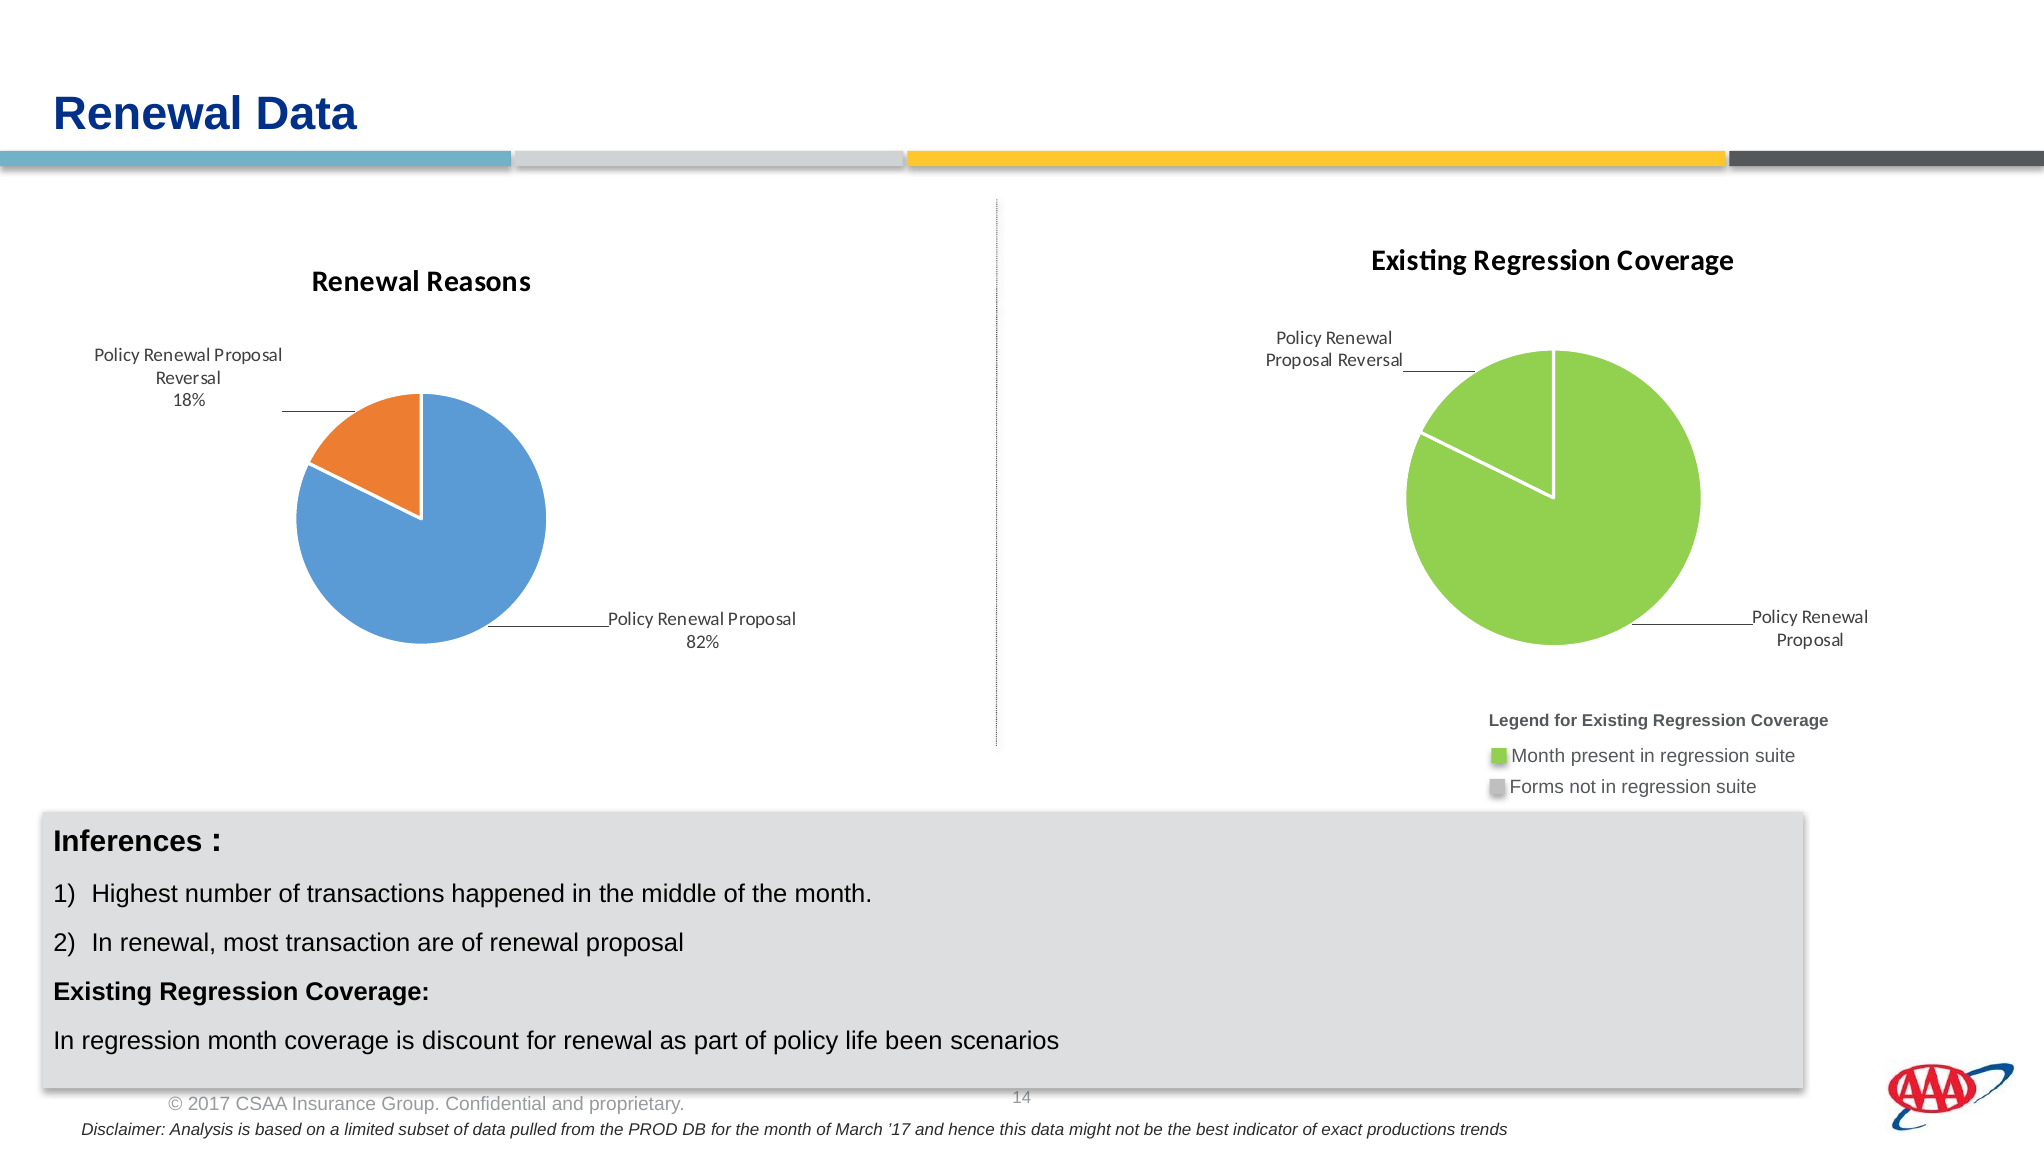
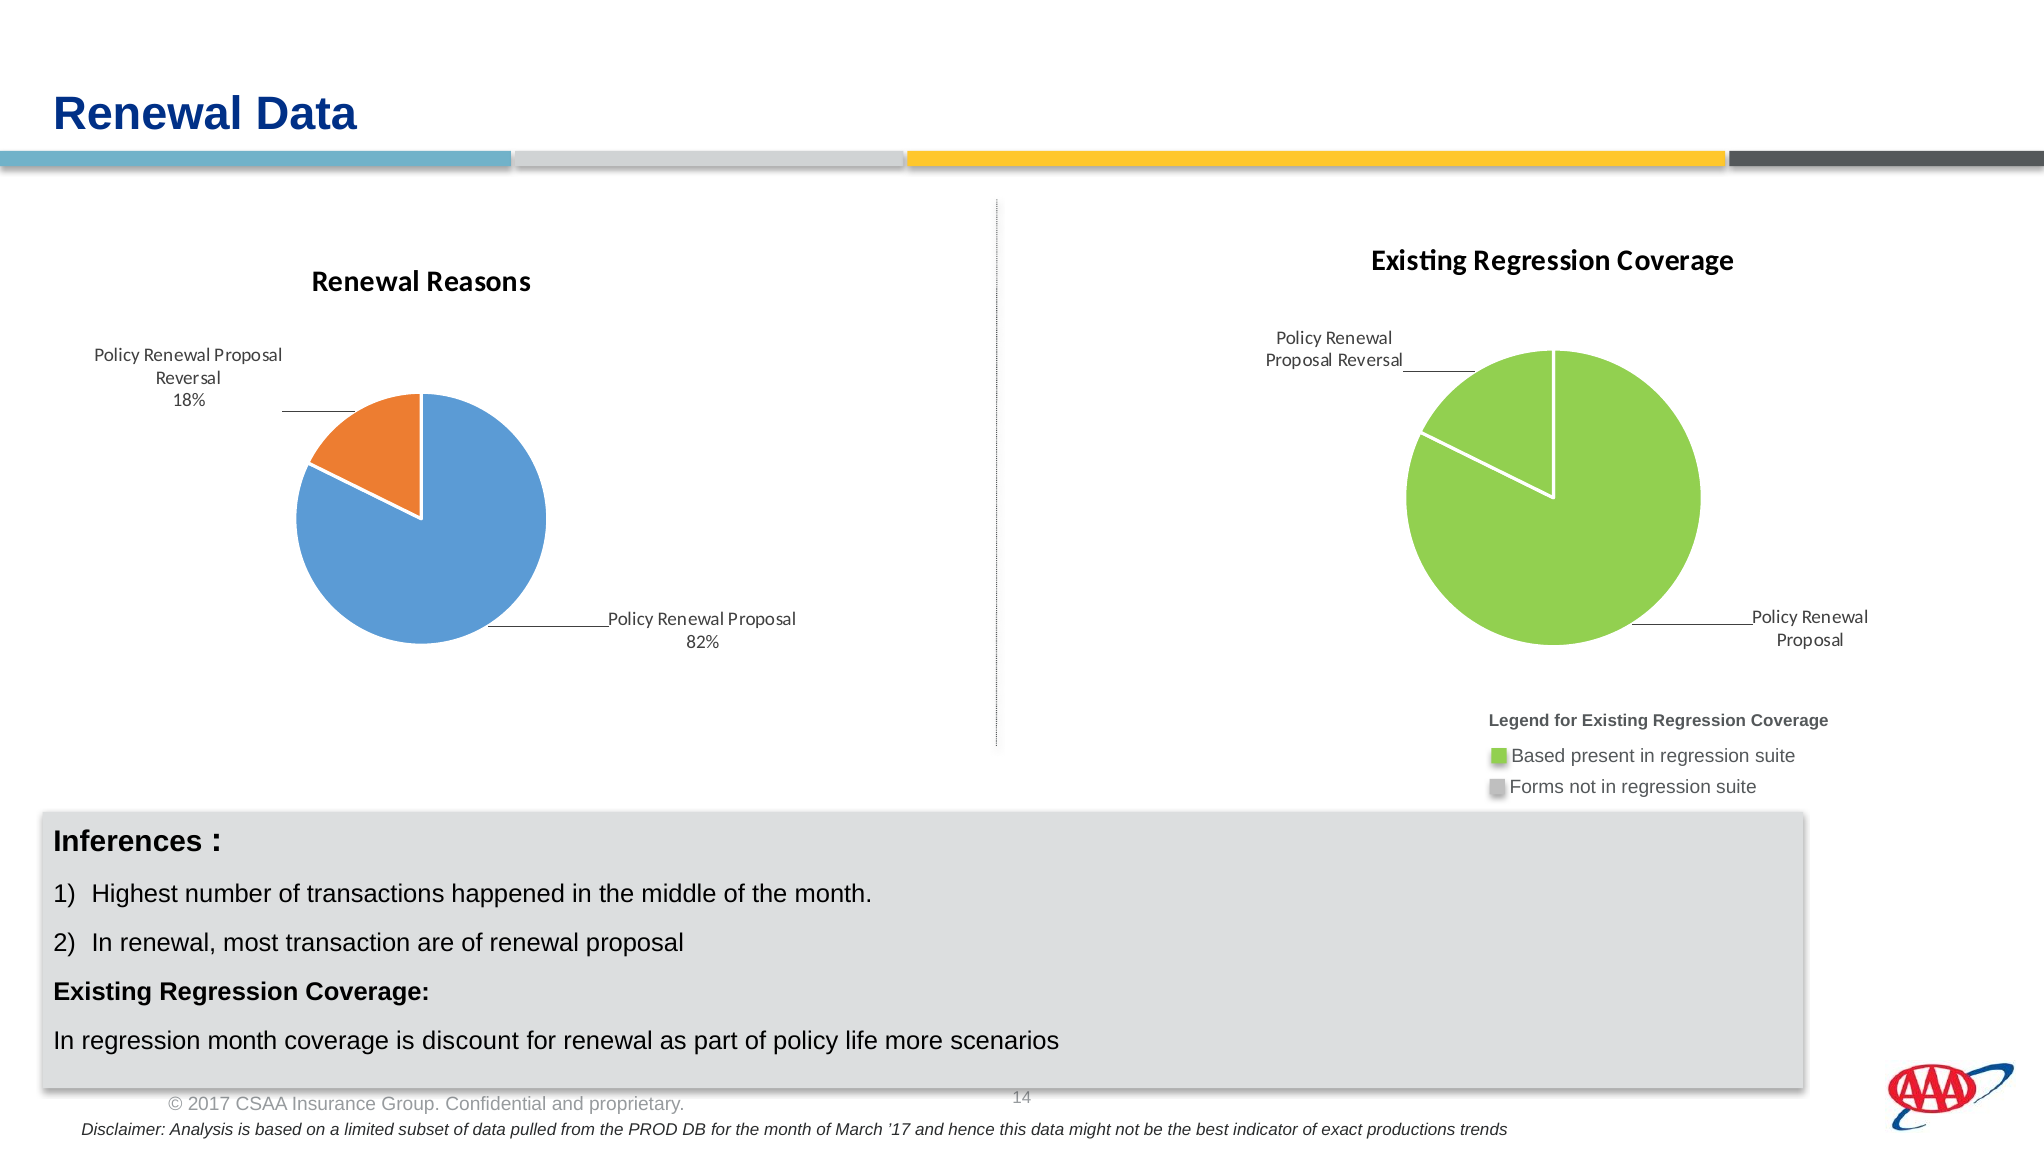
Month: Month -> Based (1538, 756)
been: been -> more (914, 1040)
